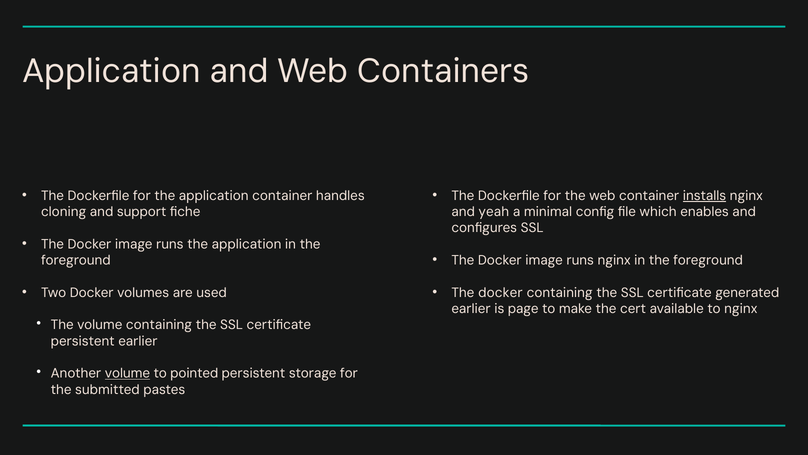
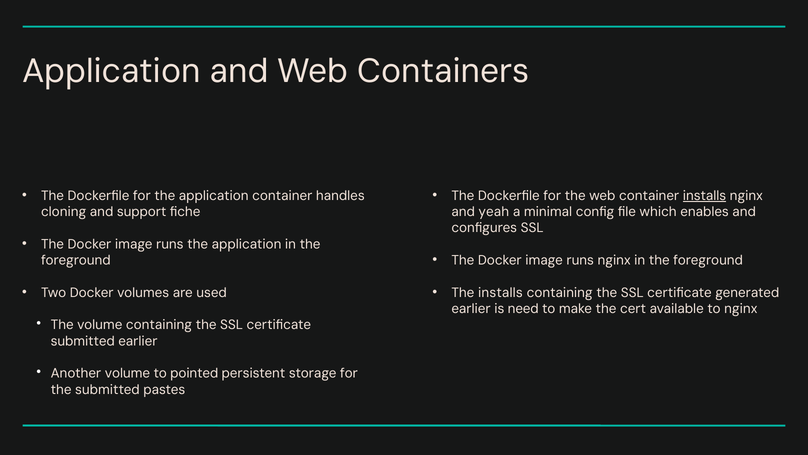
docker: docker -> installs (500, 292)
page: page -> need (523, 308)
persistent: persistent -> submitted (83, 341)
volume underline: present -> none (127, 373)
